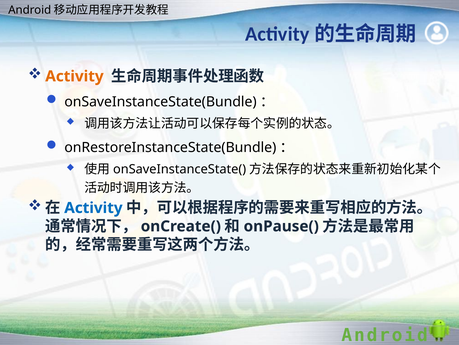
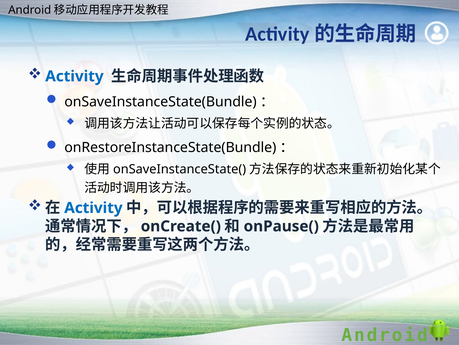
Activity colour: orange -> blue (74, 76)
